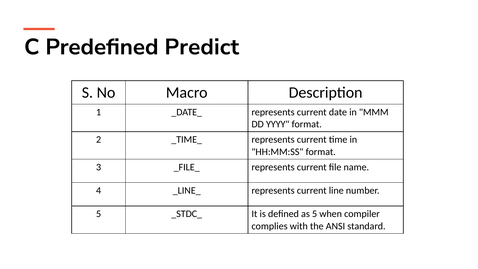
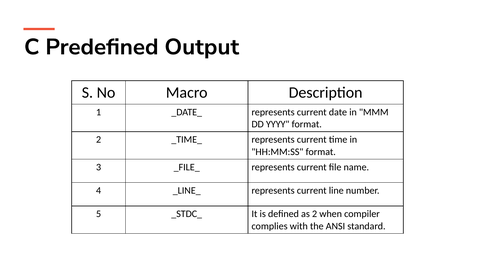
Predict: Predict -> Output (202, 47)
as 5: 5 -> 2 (315, 214)
